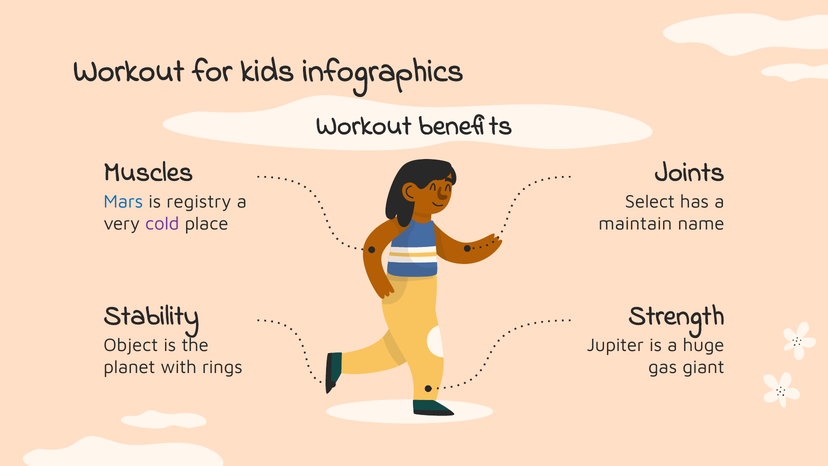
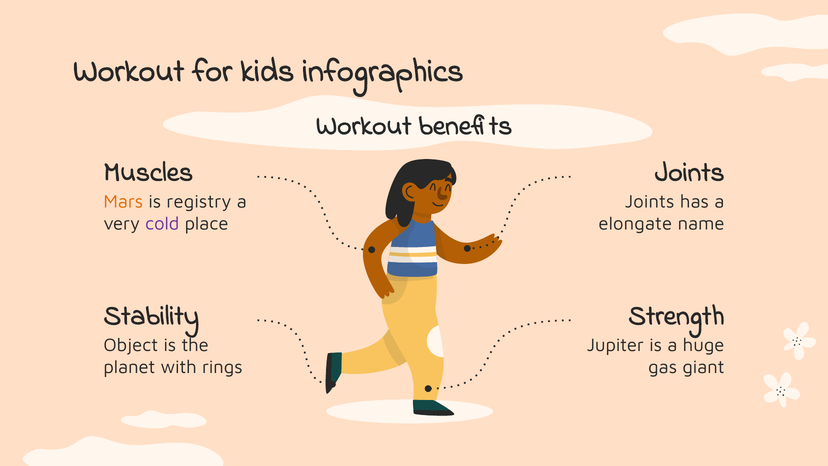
Mars colour: blue -> orange (123, 201)
Select: Select -> Joints (650, 201)
maintain: maintain -> elongate (635, 224)
